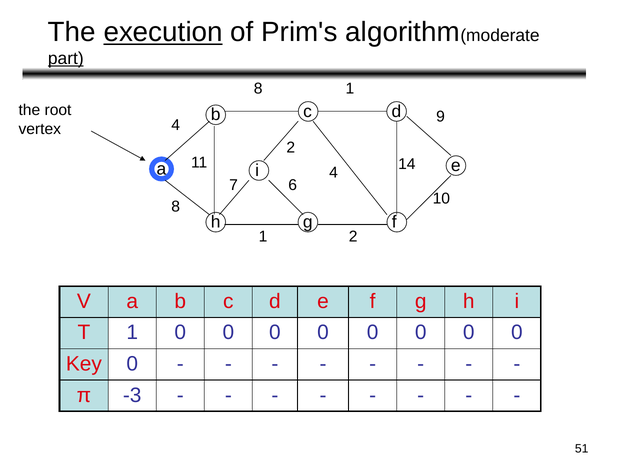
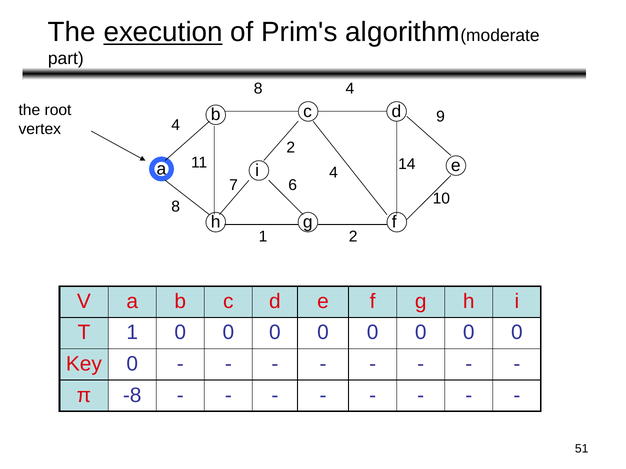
part underline: present -> none (66, 59)
8 1: 1 -> 4 (350, 89)
-3: -3 -> -8 (132, 396)
